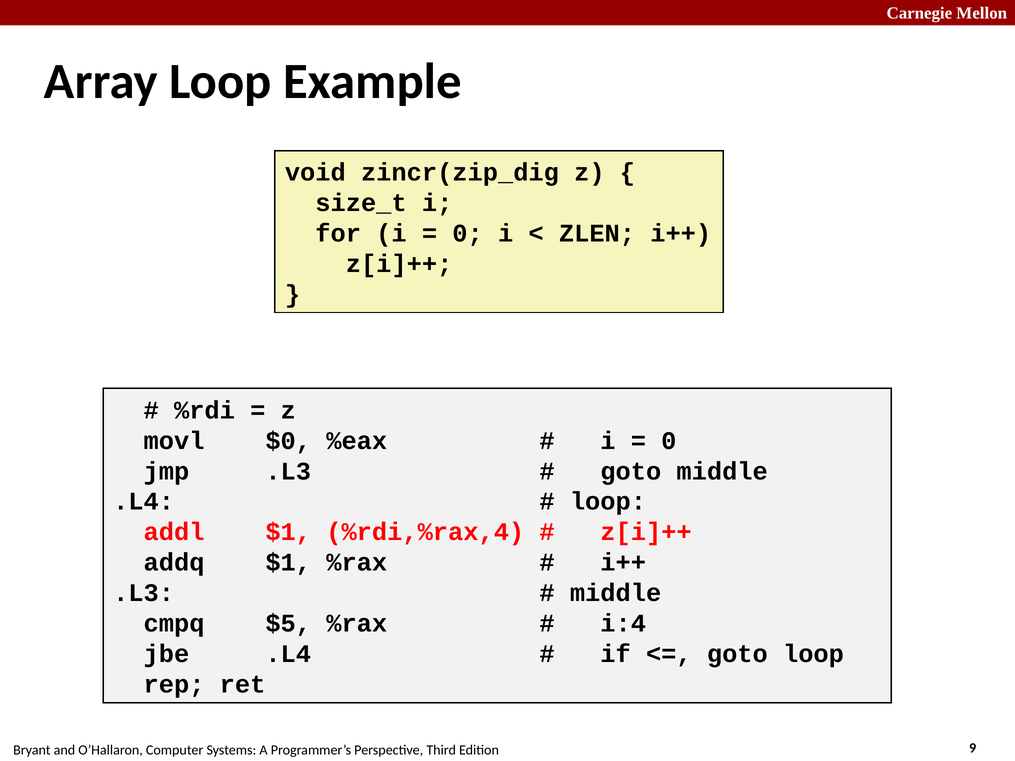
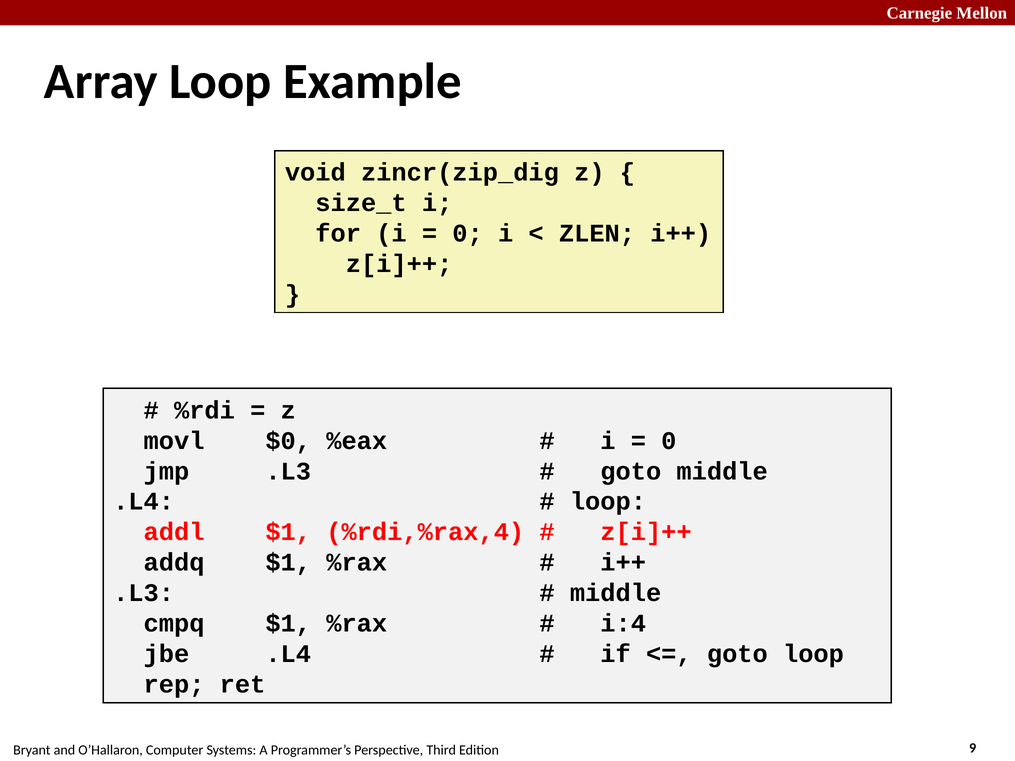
cmpq $5: $5 -> $1 (288, 624)
